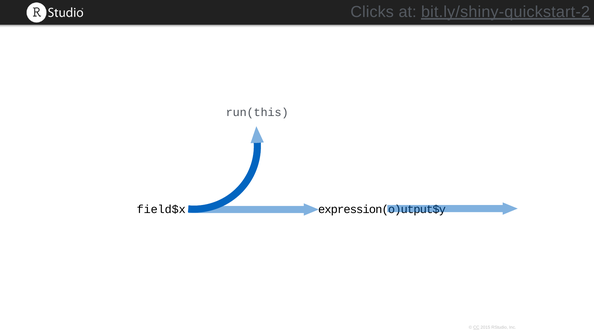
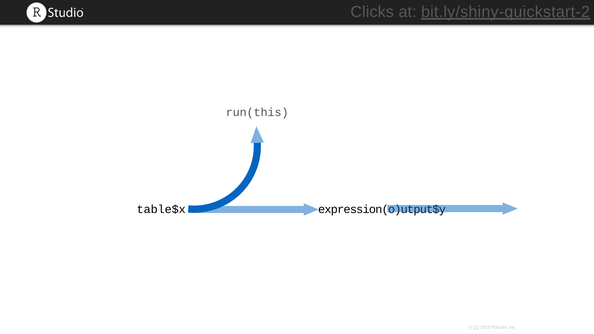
field$x: field$x -> table$x (161, 210)
